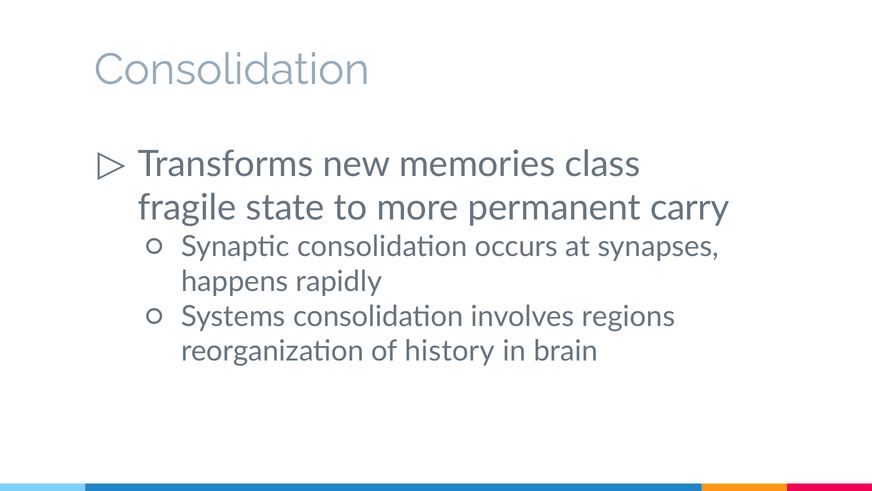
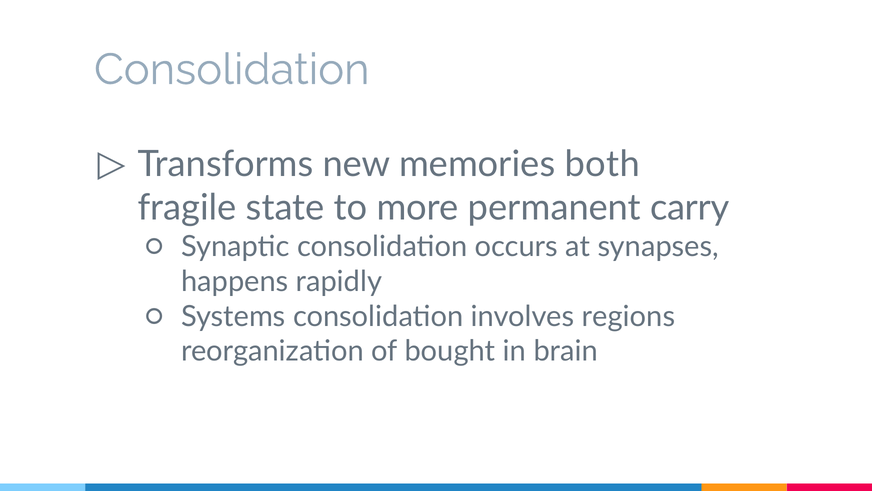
class: class -> both (602, 164)
history: history -> bought (450, 351)
